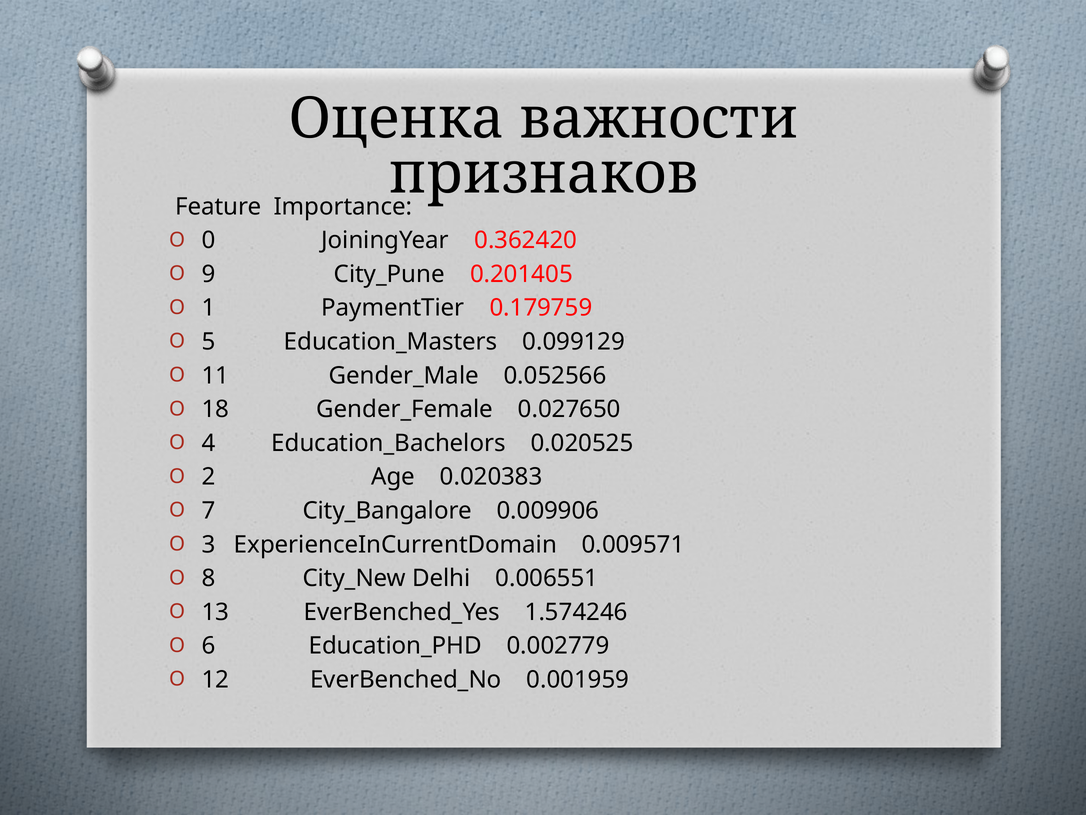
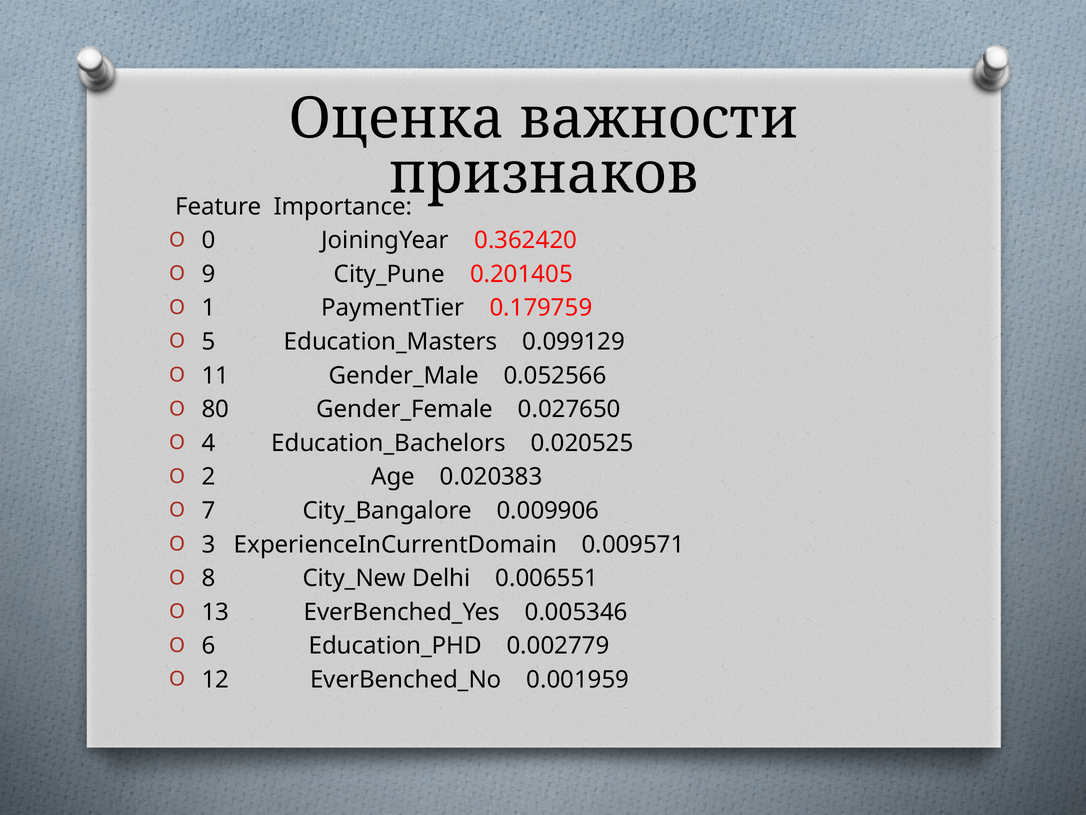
18: 18 -> 80 (215, 409)
1.574246: 1.574246 -> 0.005346 (576, 612)
